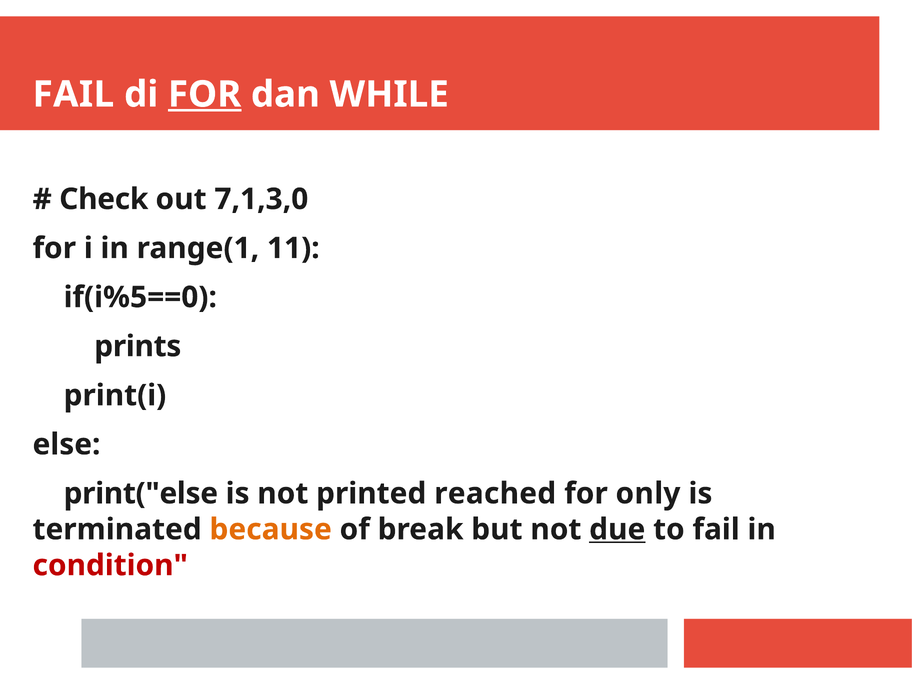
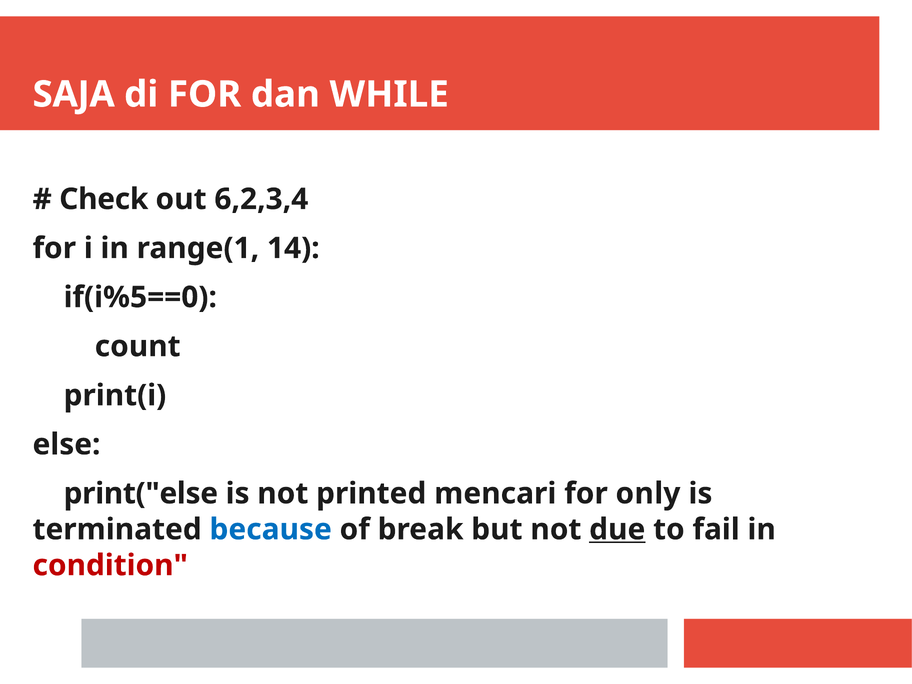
FAIL: FAIL -> SAJA (74, 94)
FOR underline: present -> none (205, 94)
7,1,3,0: 7,1,3,0 -> 6,2,3,4 (261, 199)
11: 11 -> 14 (293, 248)
prints: prints -> count (138, 346)
reached: reached -> mencari (495, 493)
because colour: orange -> blue (271, 529)
